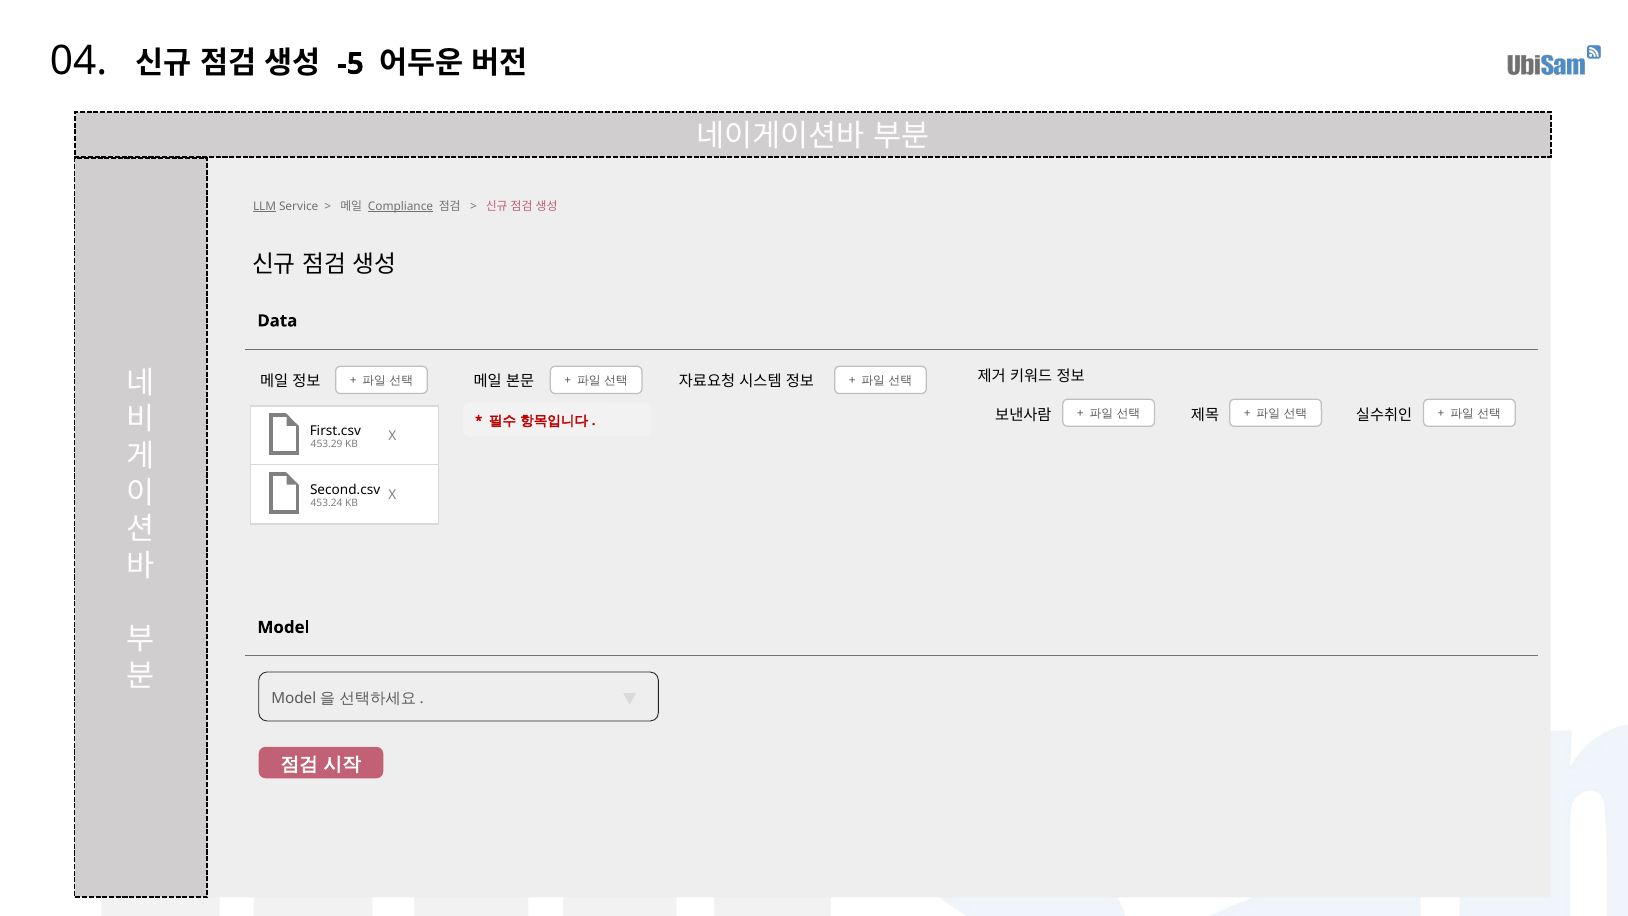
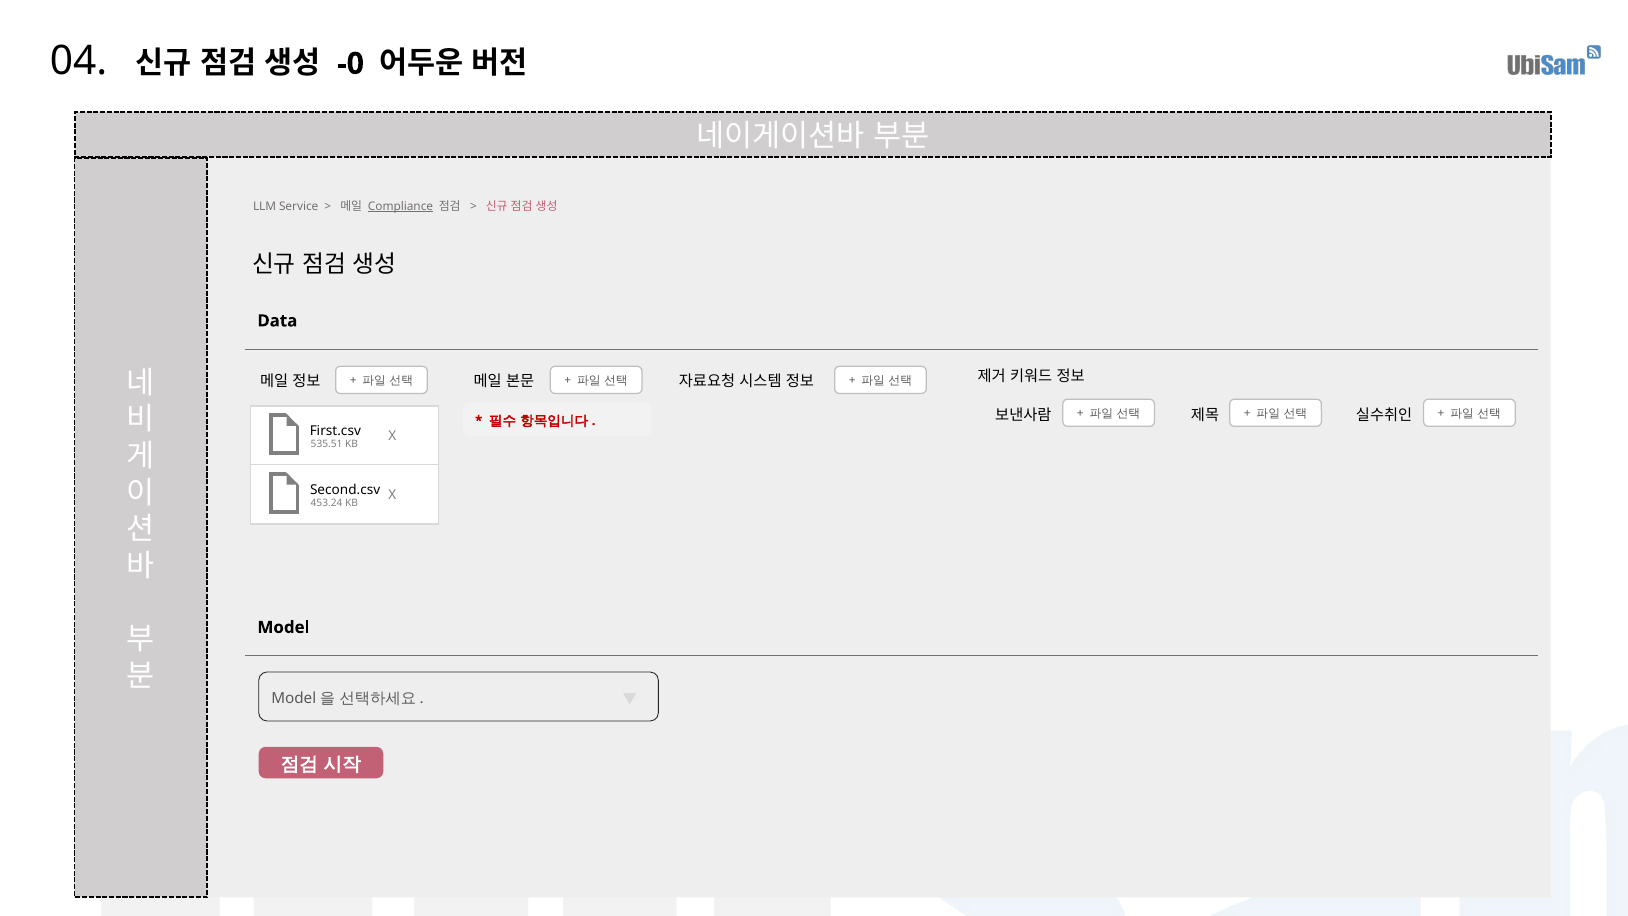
-5: -5 -> -0 (350, 64)
LLM underline: present -> none (265, 206)
453.29: 453.29 -> 535.51 (327, 444)
